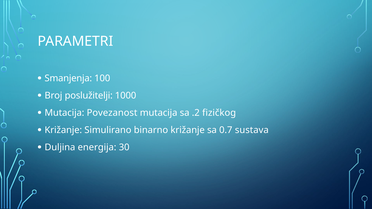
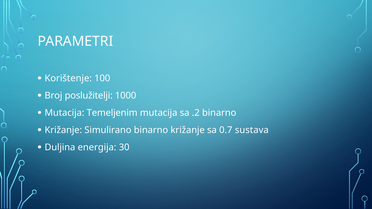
Smanjenja: Smanjenja -> Korištenje (68, 78)
Povezanost: Povezanost -> Temeljenim (112, 113)
.2 fizičkog: fizičkog -> binarno (219, 113)
